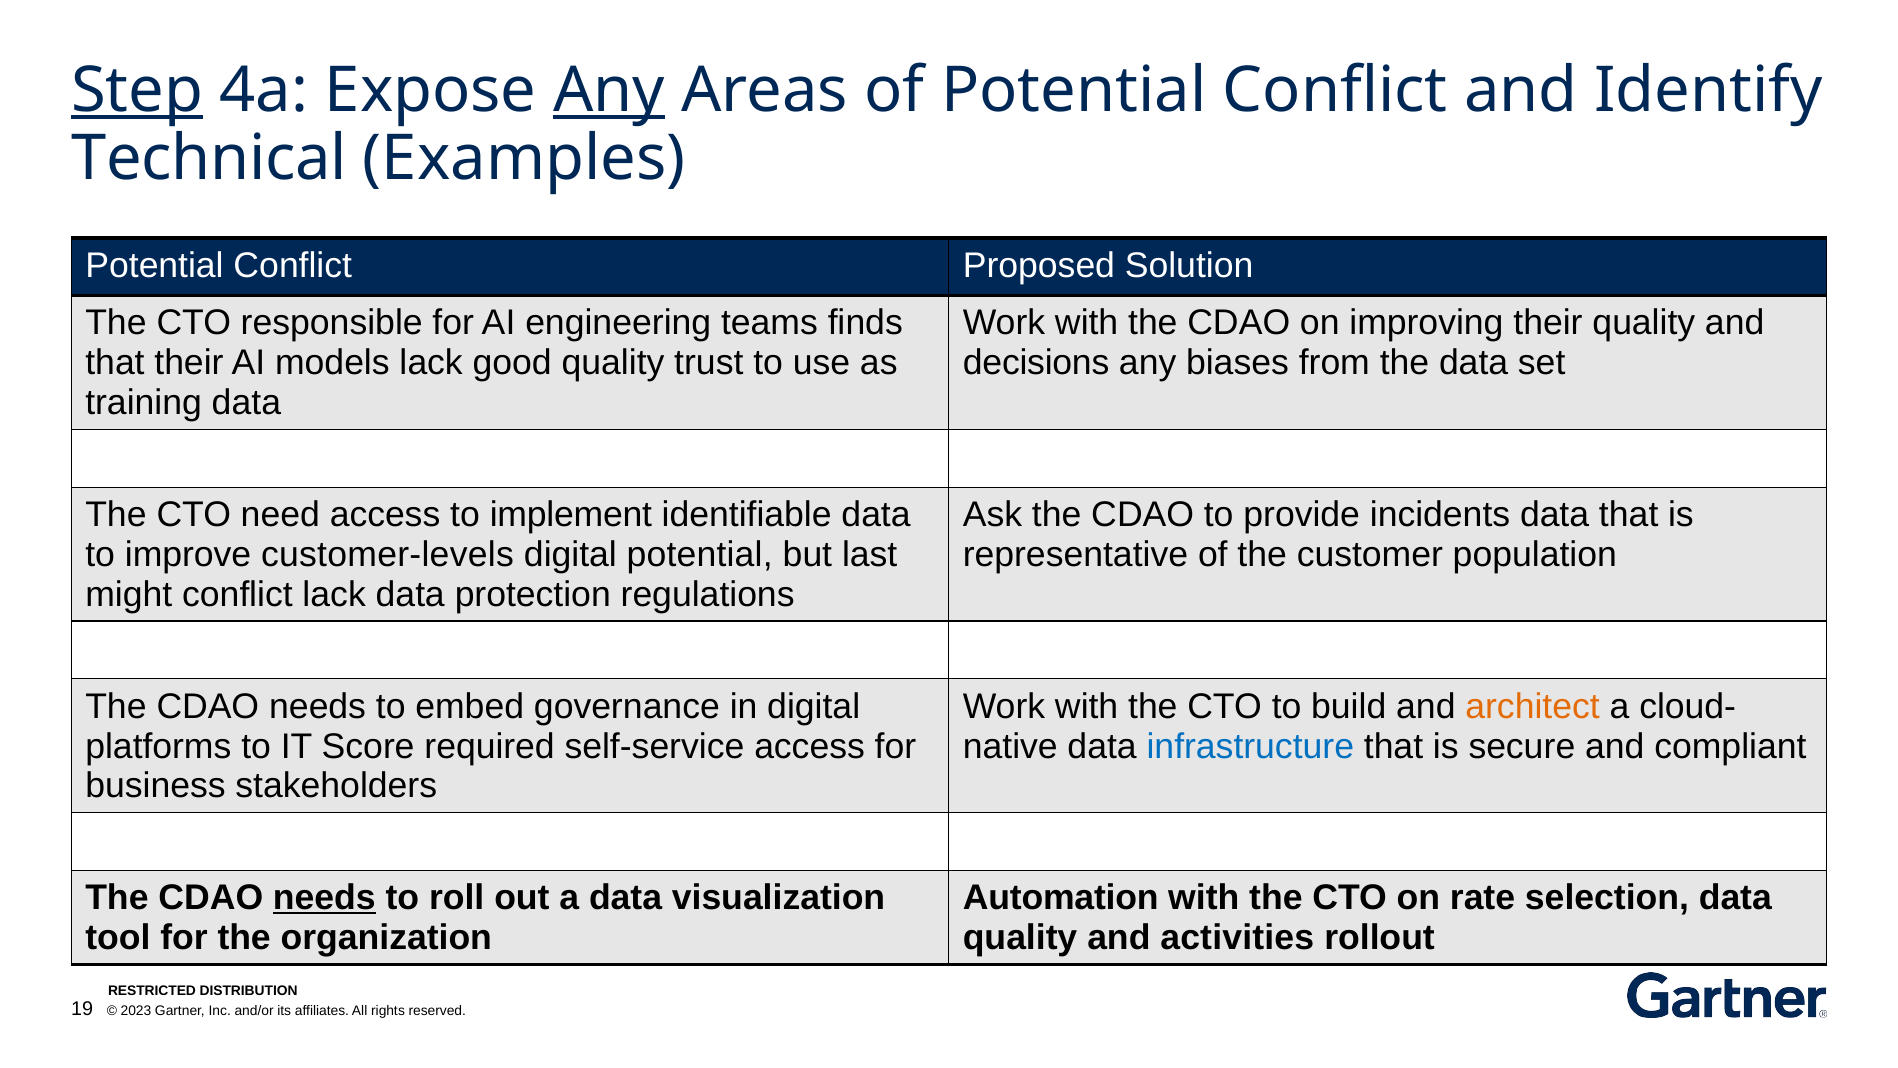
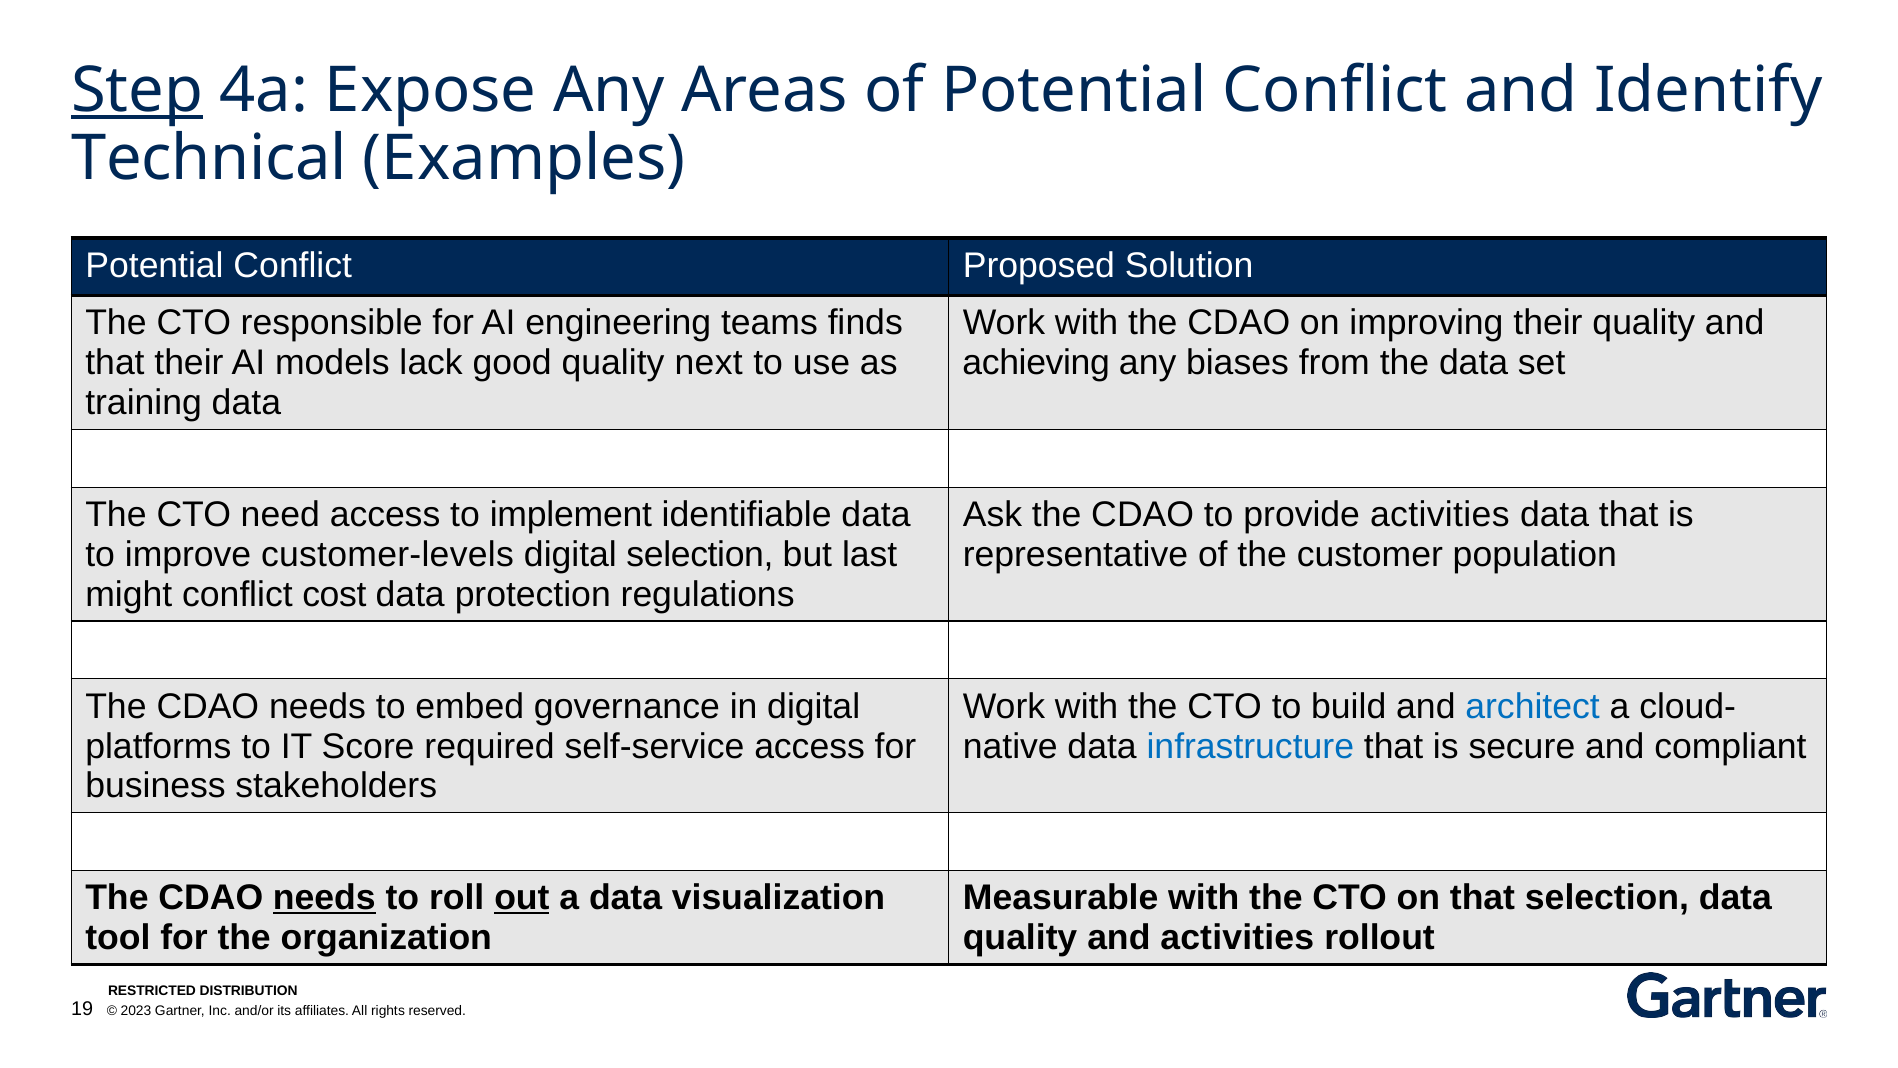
Any underline: present -> none (609, 90)
trust: trust -> next (709, 363)
decisions: decisions -> achieving (1036, 363)
provide incidents: incidents -> activities (1440, 515)
digital potential: potential -> selection (700, 555)
conflict lack: lack -> cost (334, 594)
architect colour: orange -> blue (1533, 706)
out underline: none -> present (522, 898)
Automation: Automation -> Measurable (1061, 898)
on rate: rate -> that (1483, 898)
